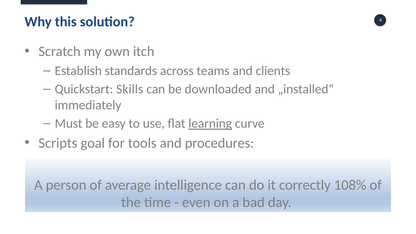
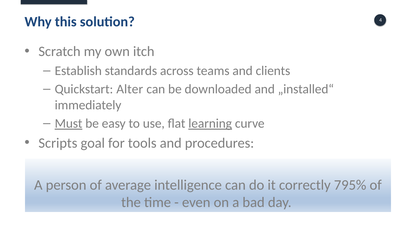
Skills: Skills -> Alter (130, 89)
Must underline: none -> present (69, 123)
108%: 108% -> 795% (350, 185)
